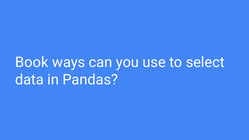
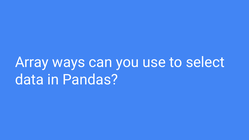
Book: Book -> Array (32, 62)
